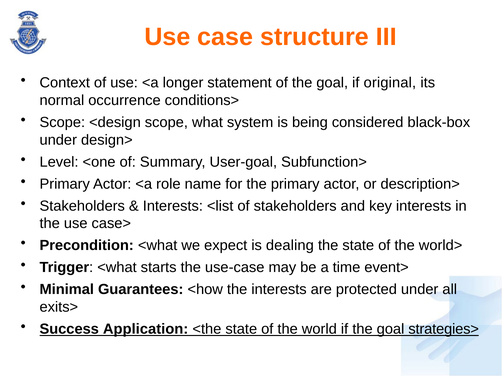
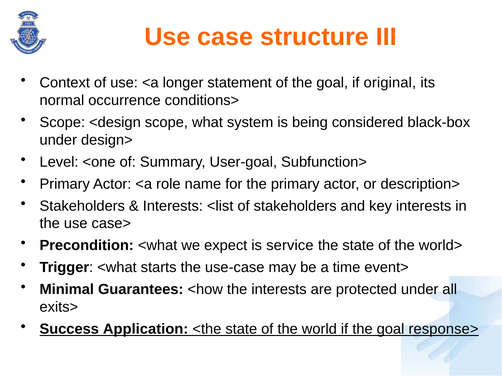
dealing: dealing -> service (290, 246)
strategies>: strategies> -> response> (444, 329)
